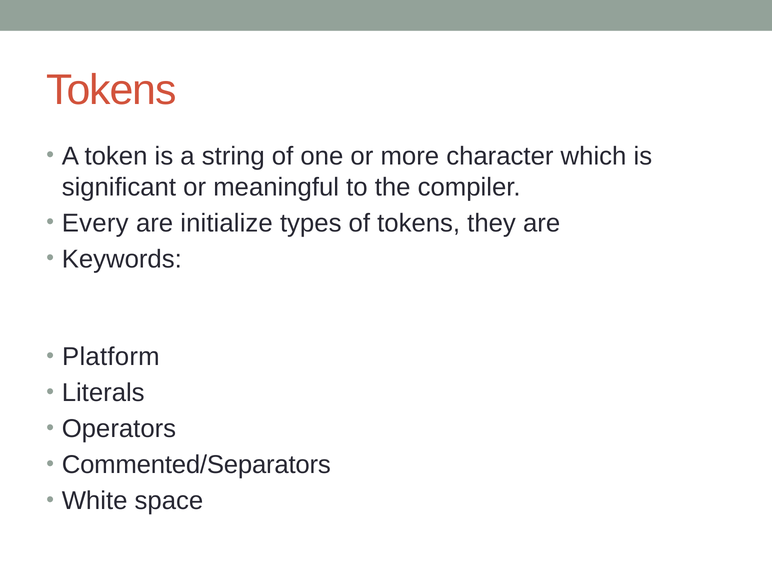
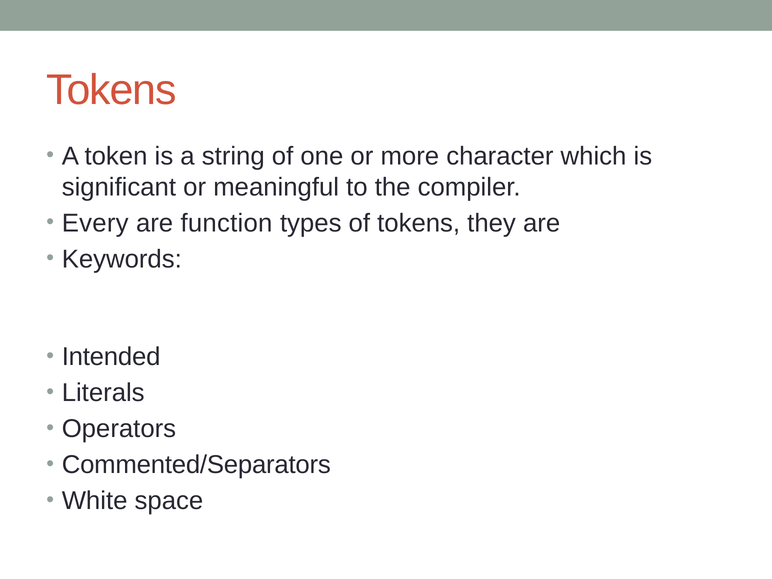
initialize: initialize -> function (226, 223)
Platform: Platform -> Intended (111, 357)
